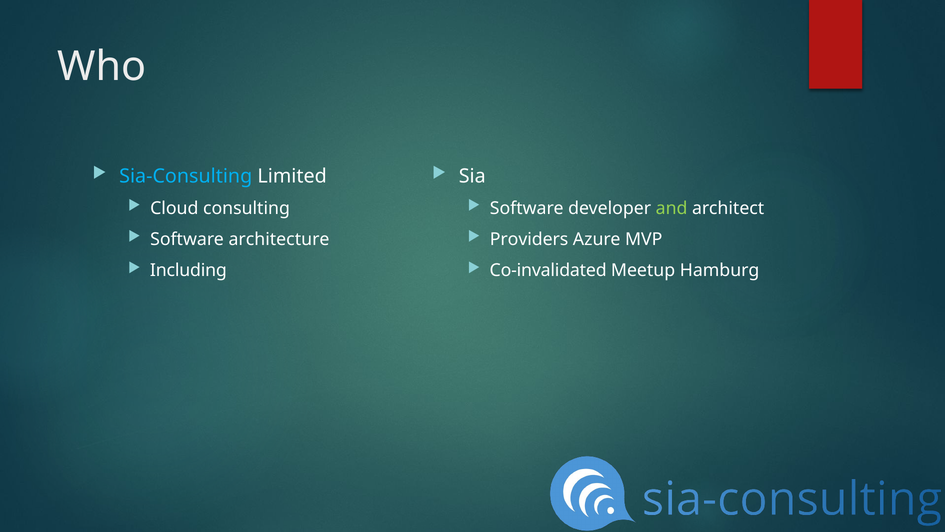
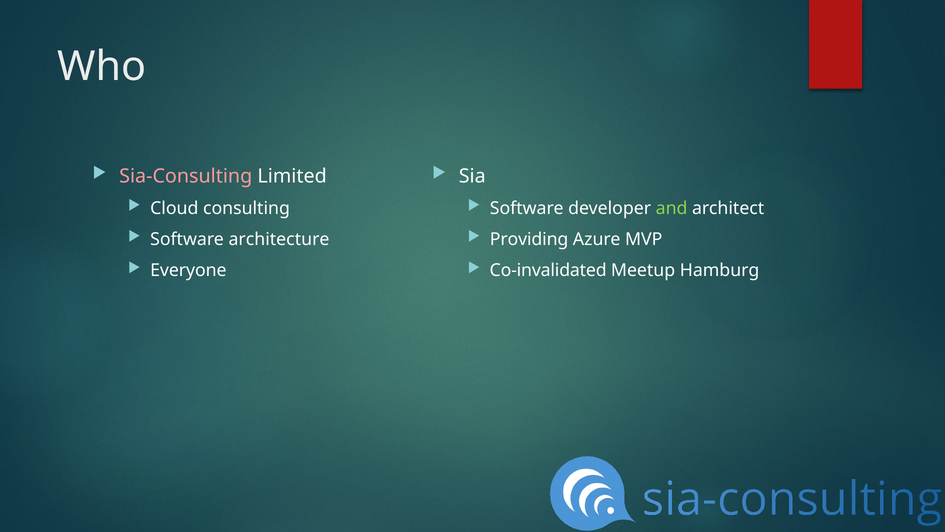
Sia-Consulting colour: light blue -> pink (186, 176)
Providers: Providers -> Providing (529, 239)
Including: Including -> Everyone (188, 270)
